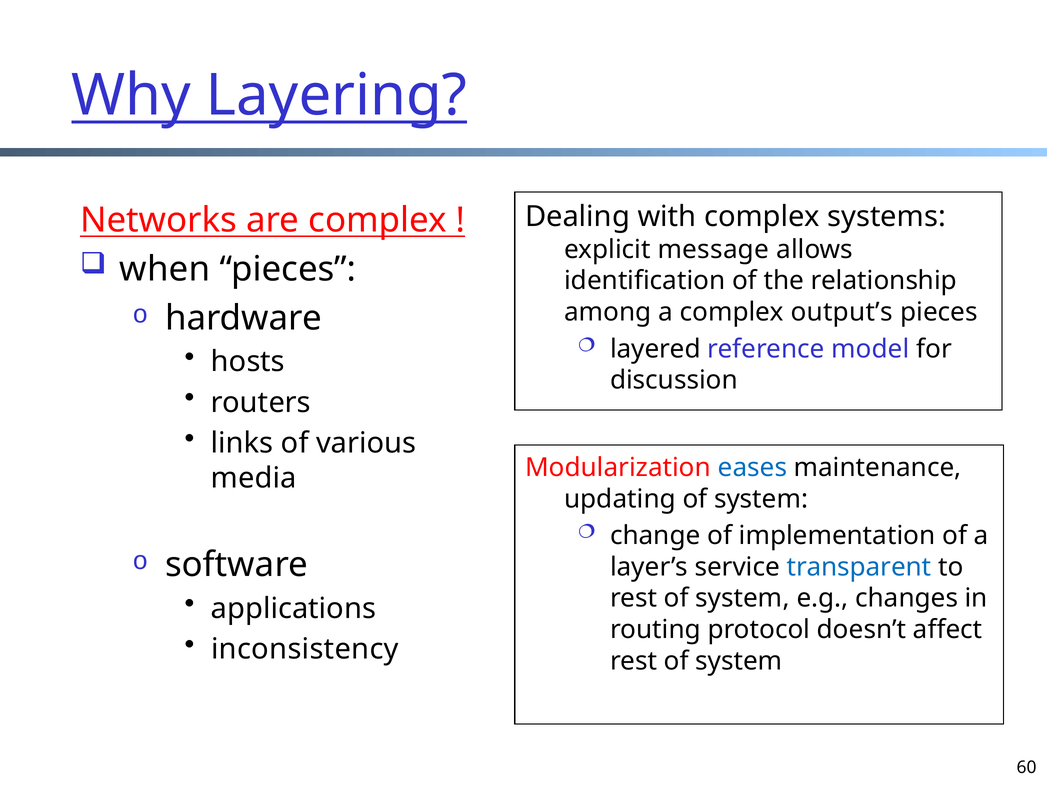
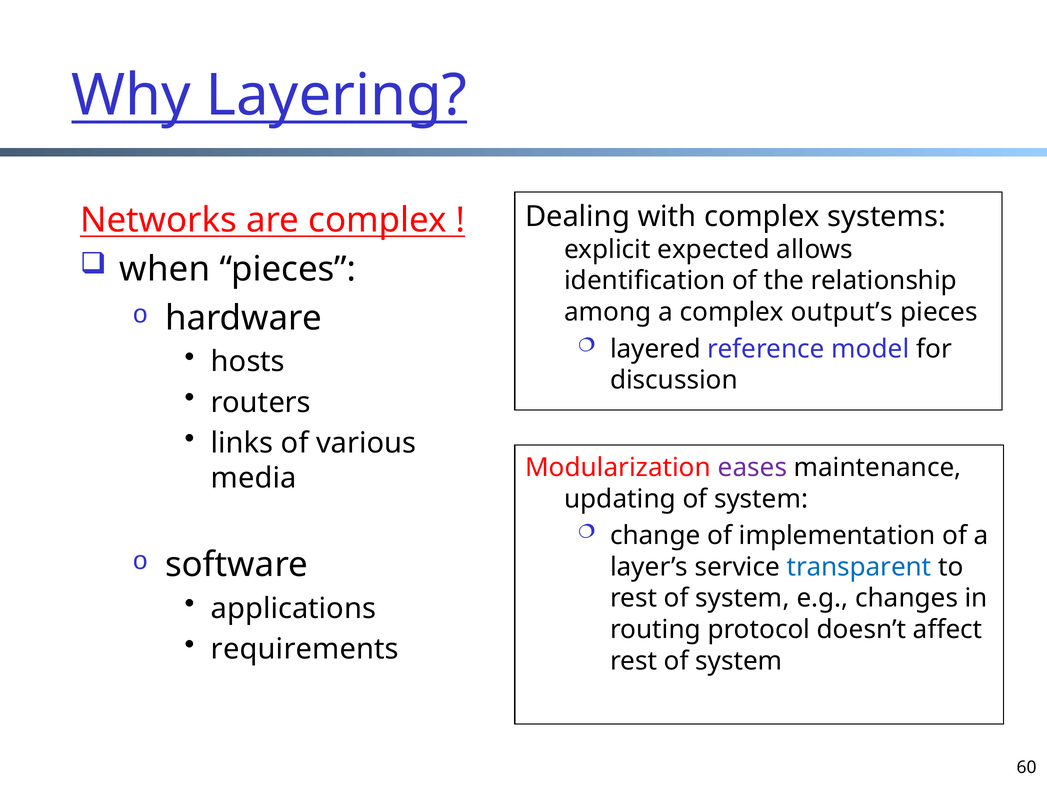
message: message -> expected (714, 250)
eases colour: blue -> purple (753, 468)
inconsistency: inconsistency -> requirements (305, 649)
